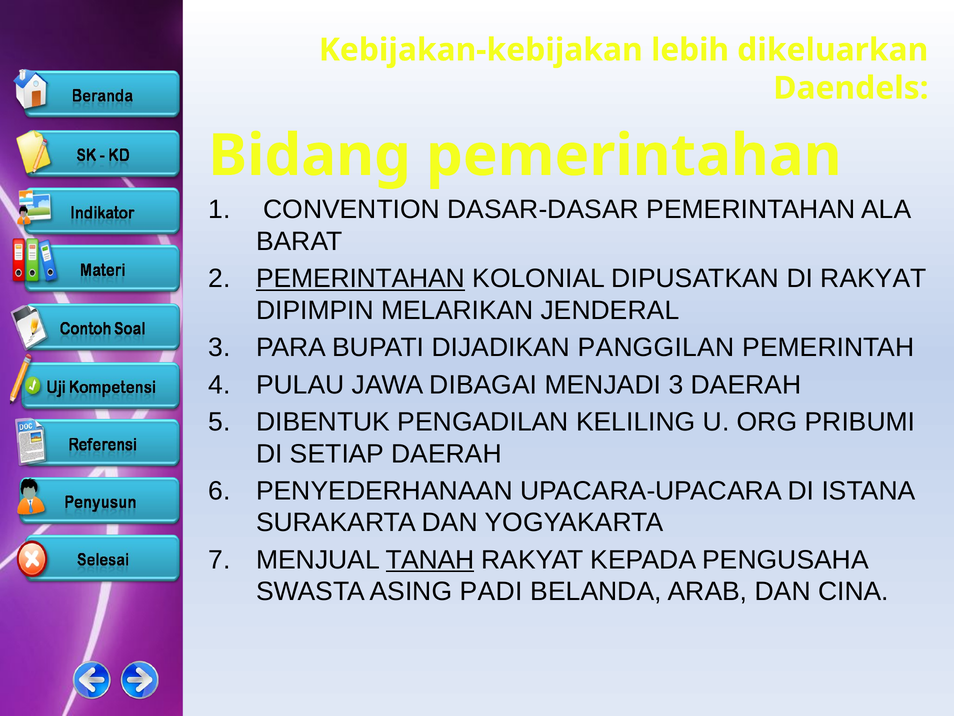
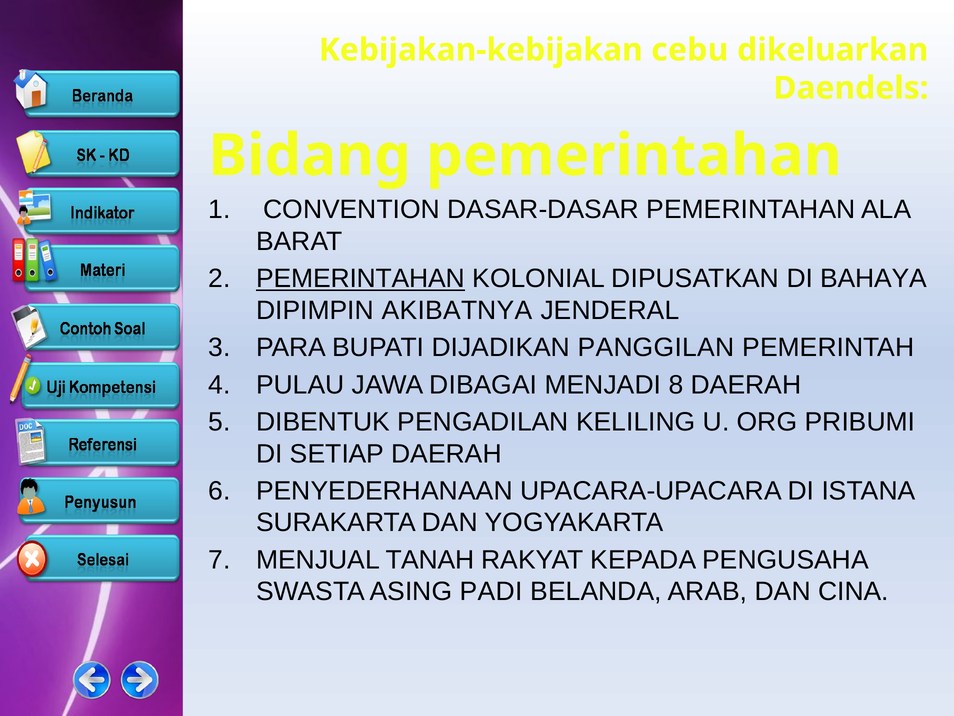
lebih: lebih -> cebu (690, 50)
DI RAKYAT: RAKYAT -> BAHAYA (874, 279)
MELARIKAN: MELARIKAN -> AKIBATNYA (457, 310)
MENJADI 3: 3 -> 8 (676, 385)
TANAH underline: present -> none (430, 559)
